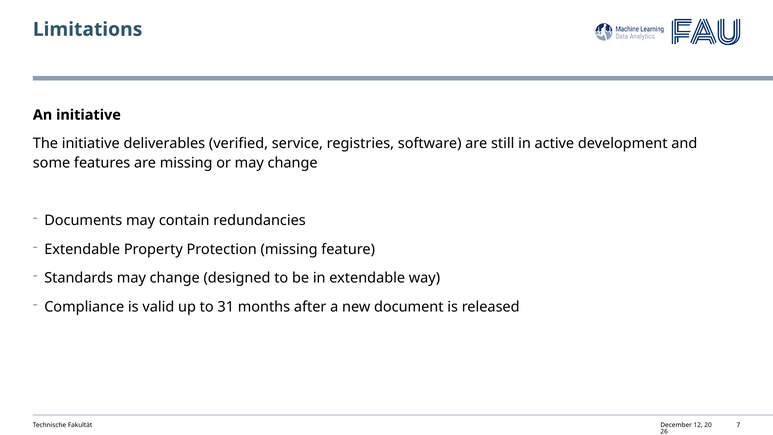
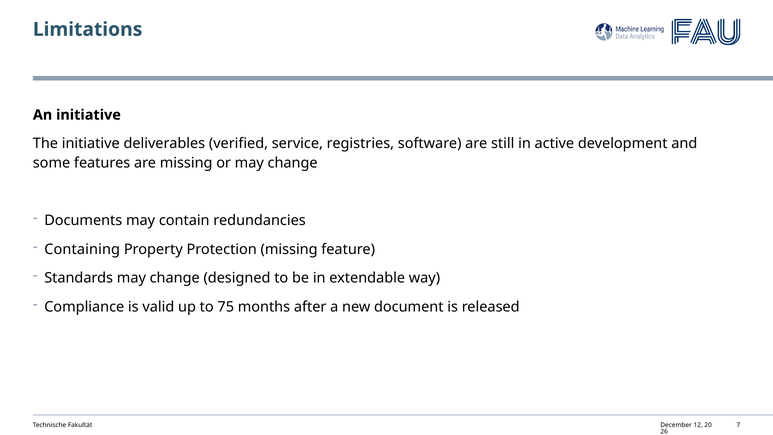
Extendable: Extendable -> Containing (82, 249)
31: 31 -> 75 (226, 307)
